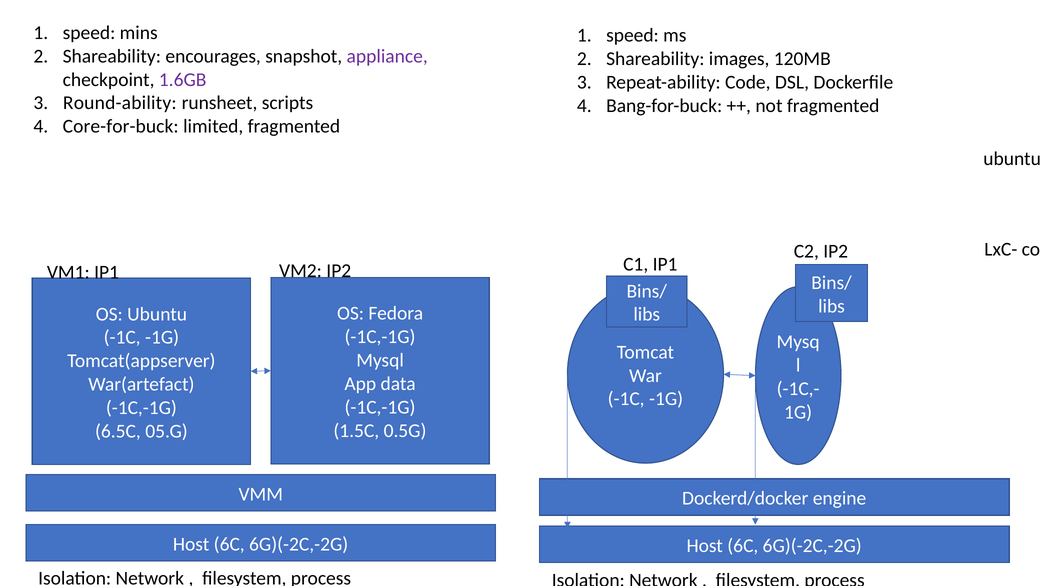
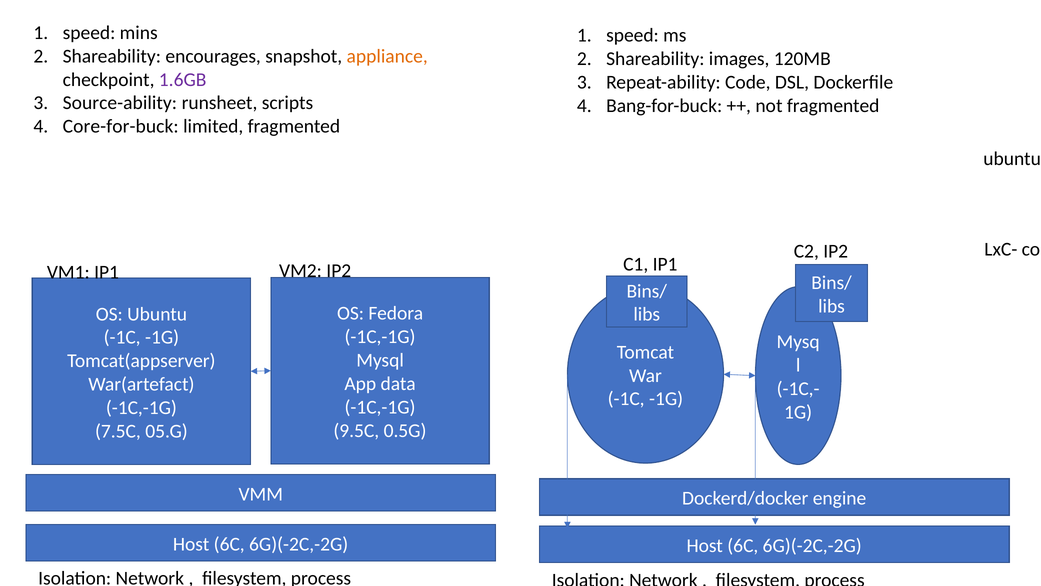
appliance colour: purple -> orange (387, 56)
Round-ability: Round-ability -> Source-ability (120, 103)
1.5C: 1.5C -> 9.5C (356, 430)
6.5C: 6.5C -> 7.5C (118, 431)
